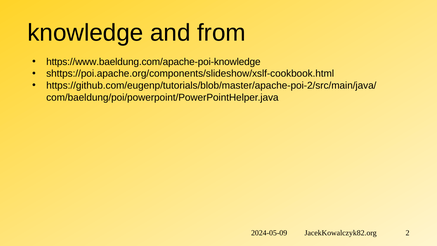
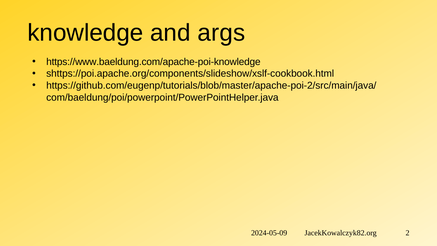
from: from -> args (221, 33)
